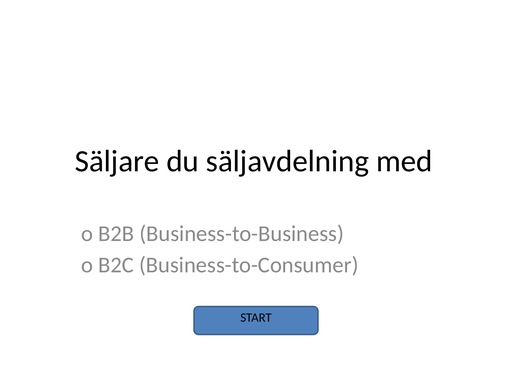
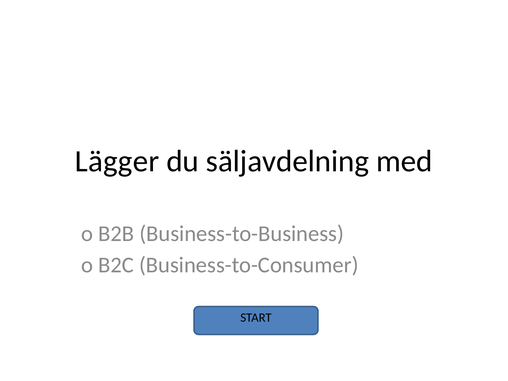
Säljare: Säljare -> Lägger (117, 161)
